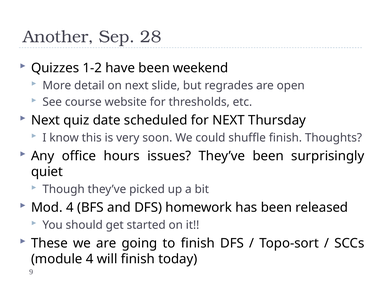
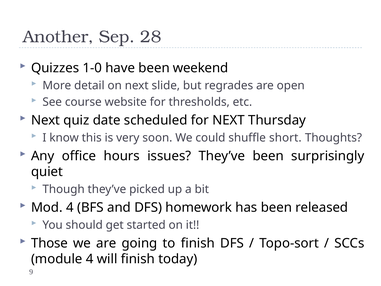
1-2: 1-2 -> 1-0 (92, 68)
shuffle finish: finish -> short (285, 138)
These: These -> Those (49, 243)
